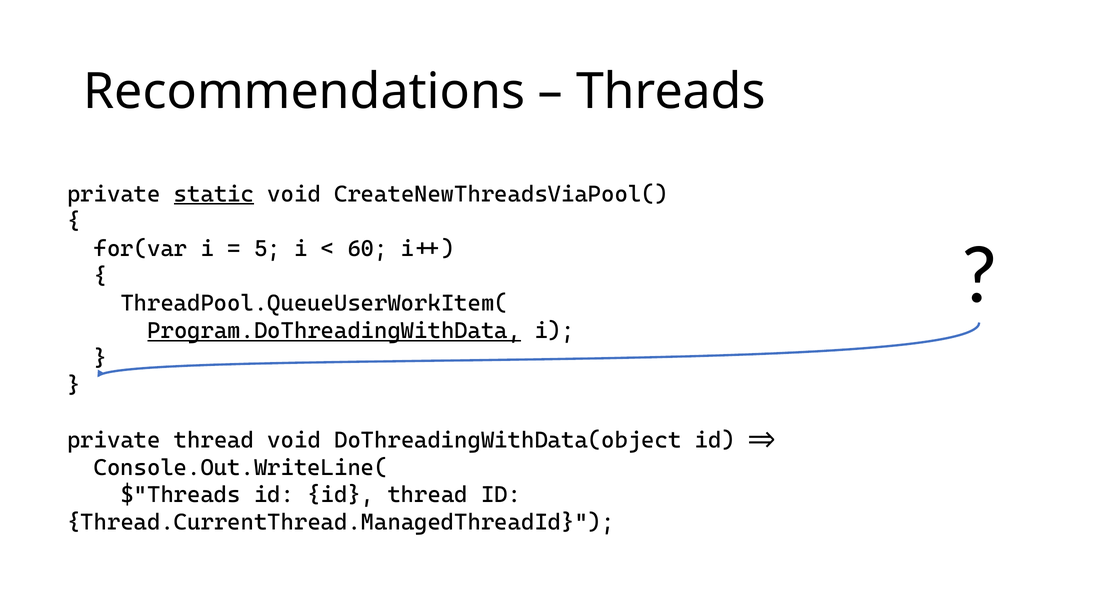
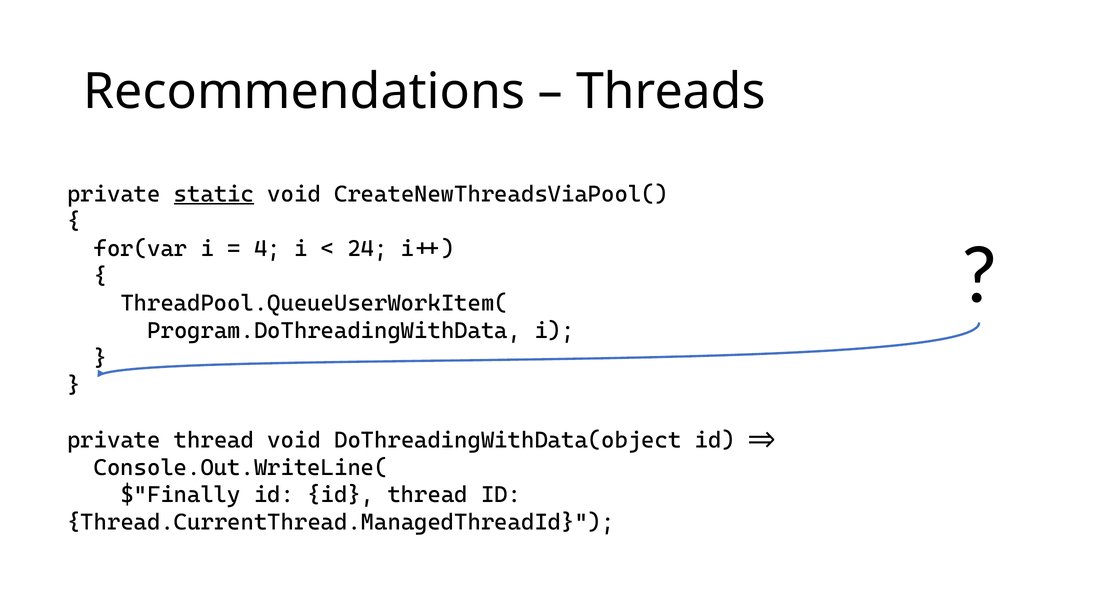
5: 5 -> 4 (267, 249)
60: 60 -> 24 (368, 249)
Program.DoThreadingWithData underline: present -> none (334, 331)
$"Threads: $"Threads -> $"Finally (181, 495)
